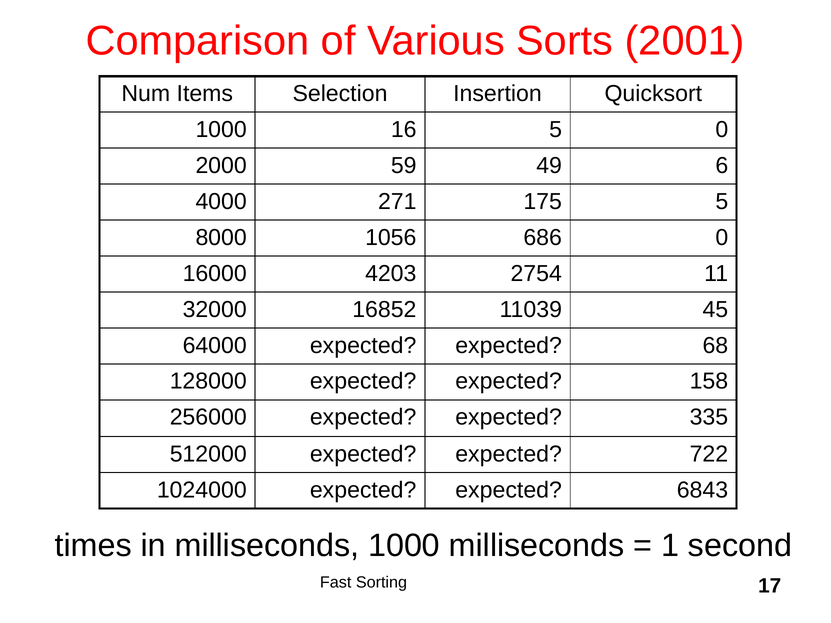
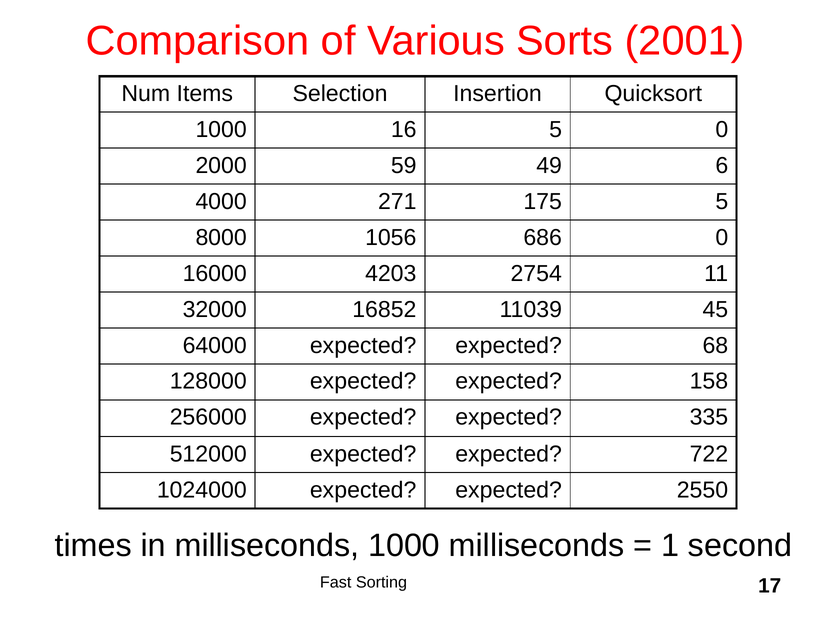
6843: 6843 -> 2550 (702, 490)
